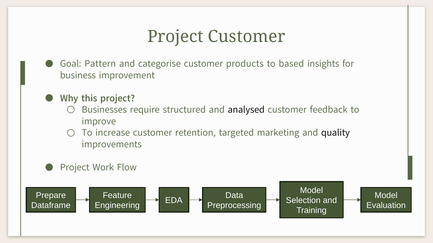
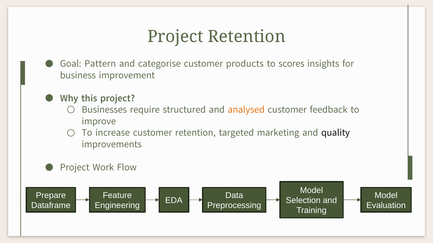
Project Customer: Customer -> Retention (247, 37)
based: based -> scores (291, 64)
analysed colour: black -> orange (246, 110)
